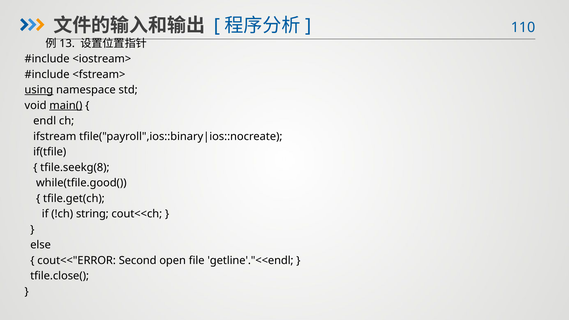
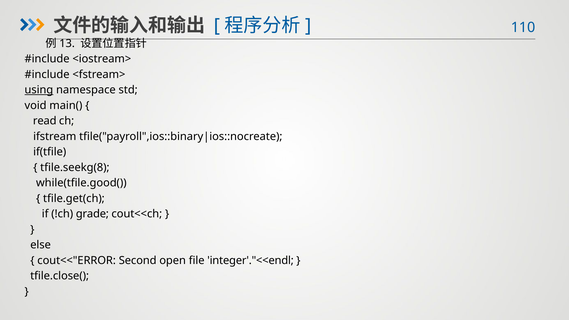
main( underline: present -> none (66, 105)
endl: endl -> read (45, 121)
string: string -> grade (92, 214)
getline'."<<endl: getline'."<<endl -> integer'."<<endl (251, 260)
